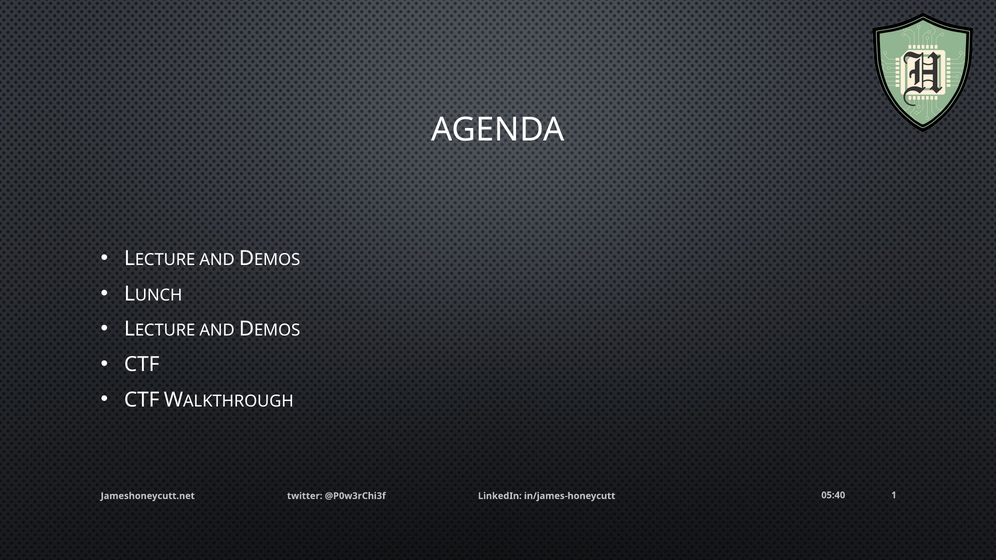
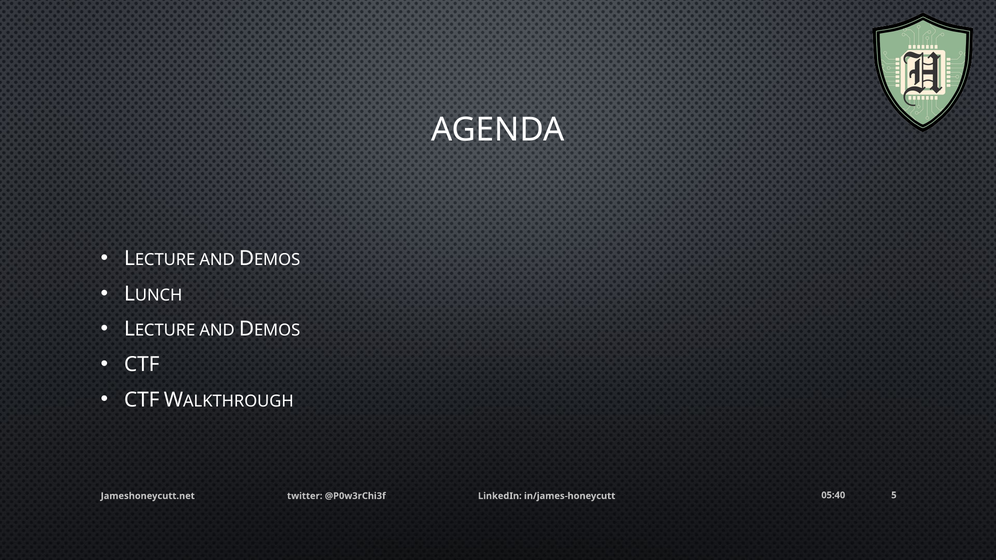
1: 1 -> 5 (894, 495)
